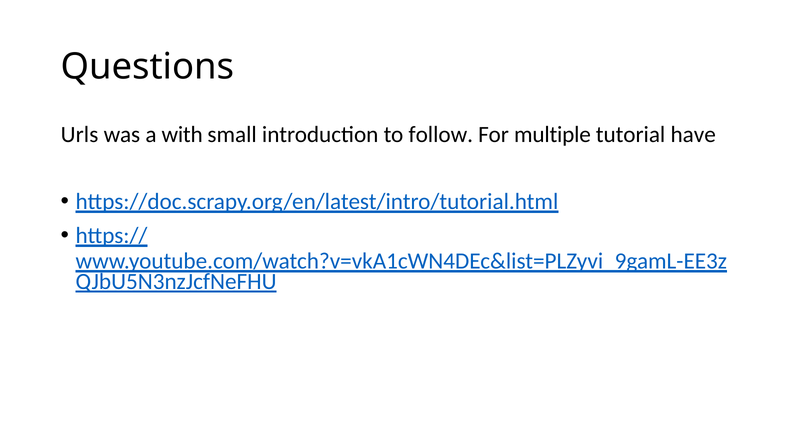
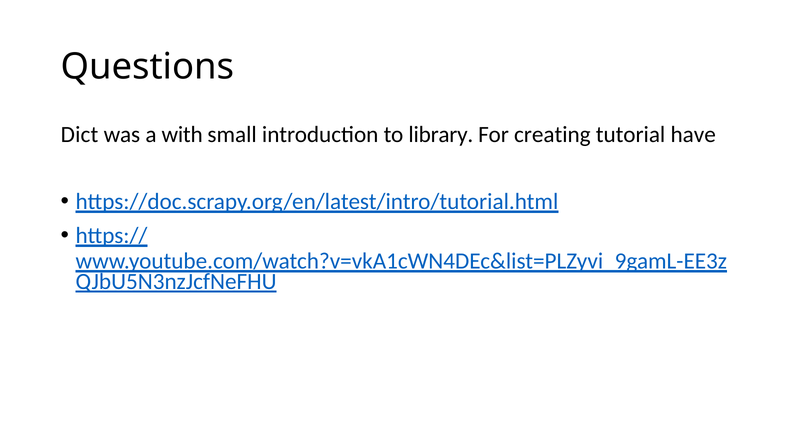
Urls: Urls -> Dict (80, 135)
follow: follow -> library (441, 135)
multiple: multiple -> creating (552, 135)
